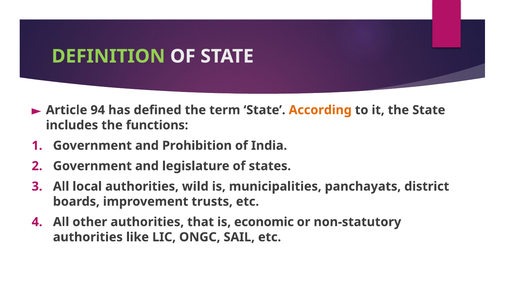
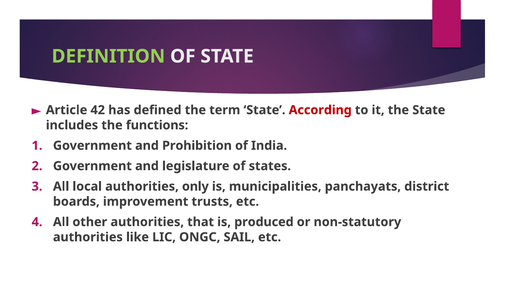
94: 94 -> 42 (98, 110)
According colour: orange -> red (320, 110)
wild: wild -> only (195, 186)
economic: economic -> produced (264, 222)
